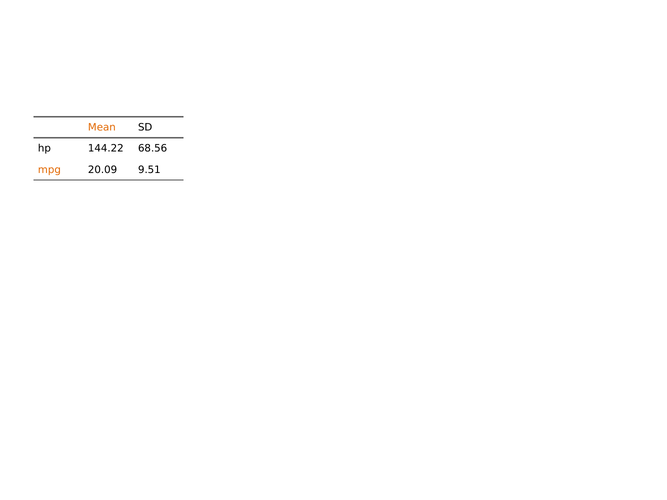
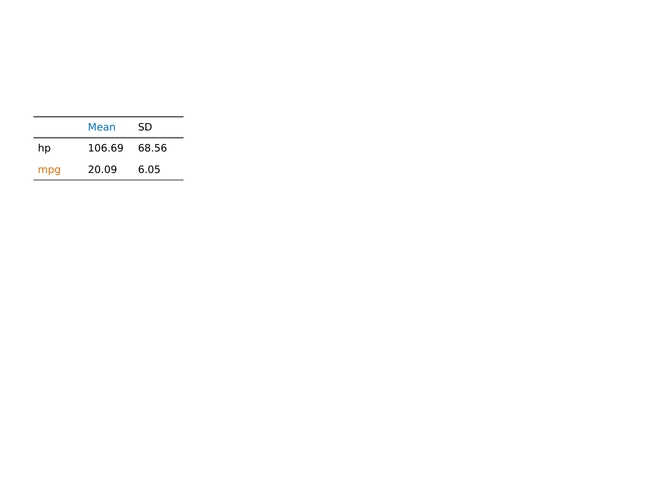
Mean colour: orange -> blue (102, 127)
144.22: 144.22 -> 106.69 (106, 149)
9.51: 9.51 -> 6.05 (149, 170)
